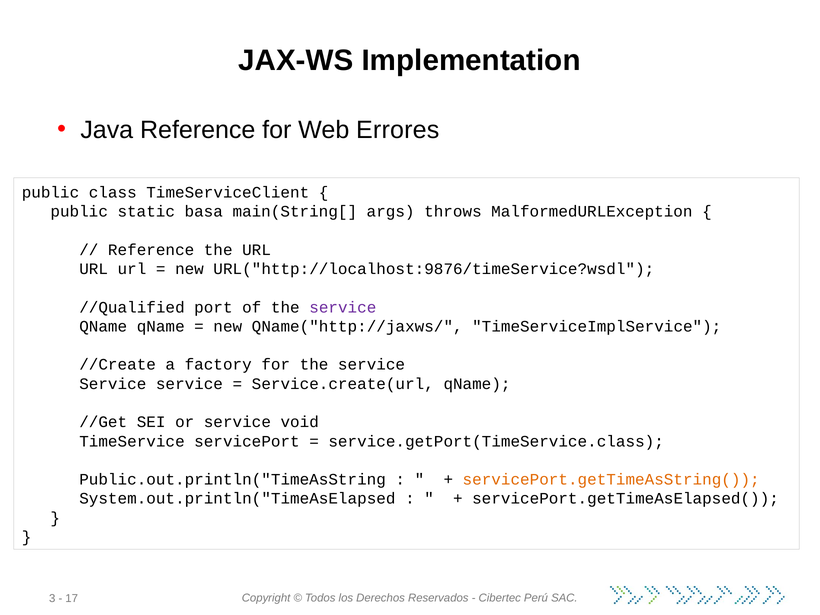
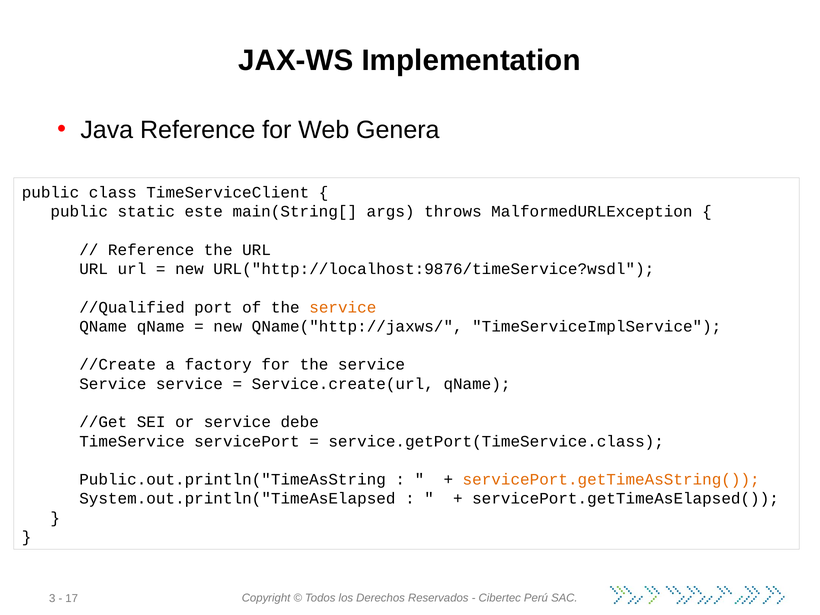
Errores: Errores -> Genera (398, 130)
basa: basa -> este (204, 212)
service colour: purple -> orange (343, 307)
void: void -> debe (300, 422)
